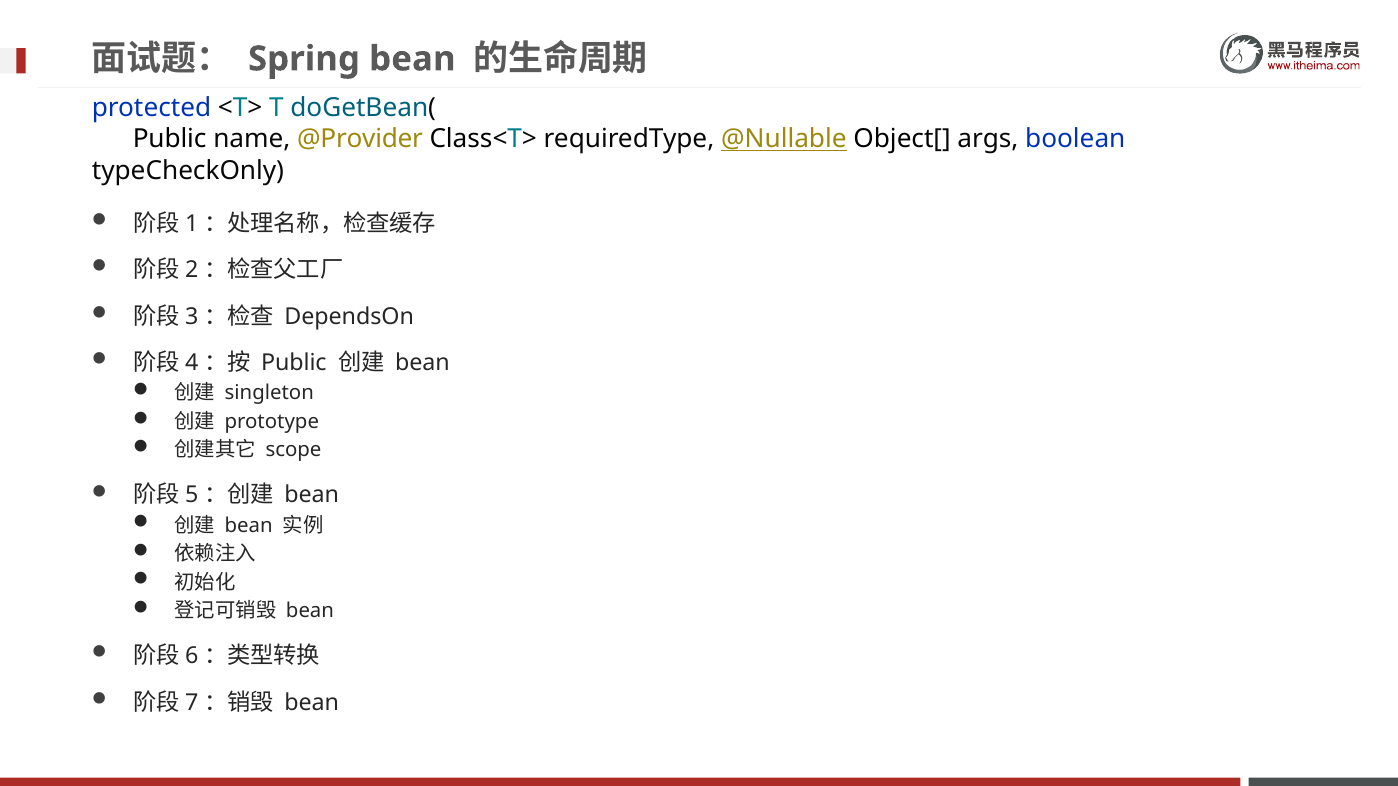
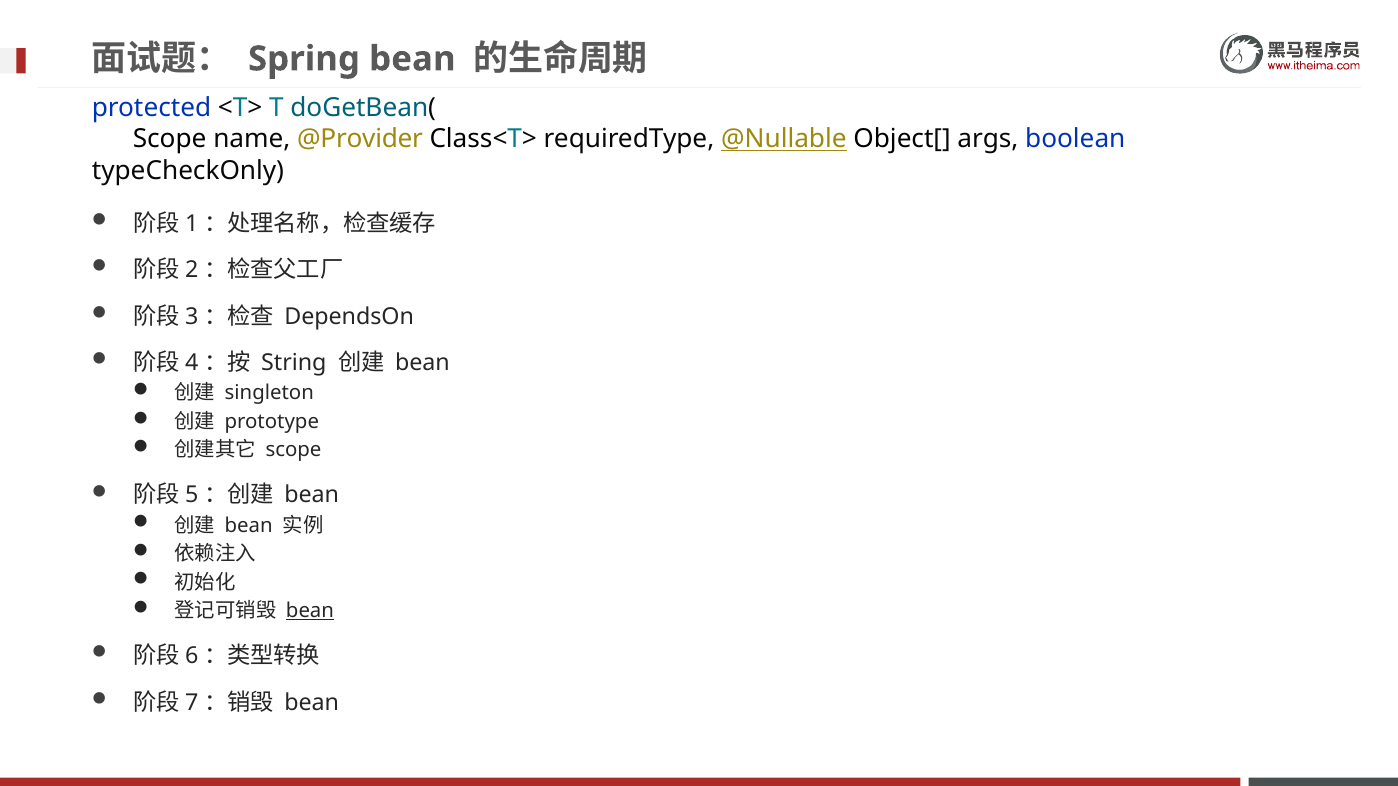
Public: Public -> Scope (170, 139)
Public: Public -> String (294, 363)
bean underline: none -> present (310, 611)
